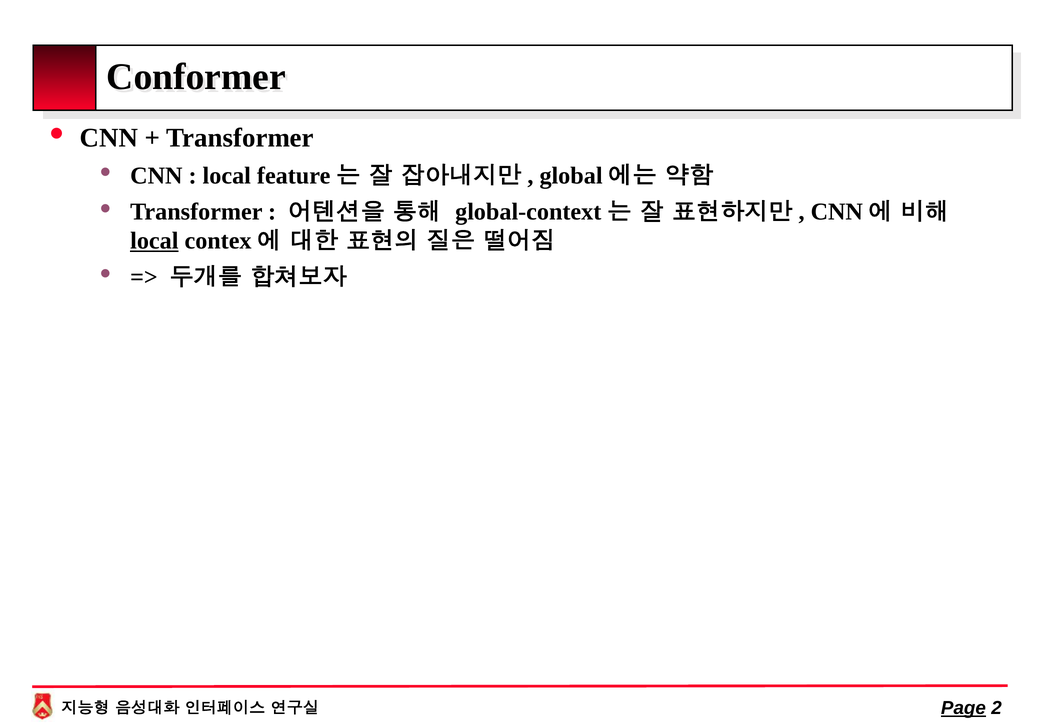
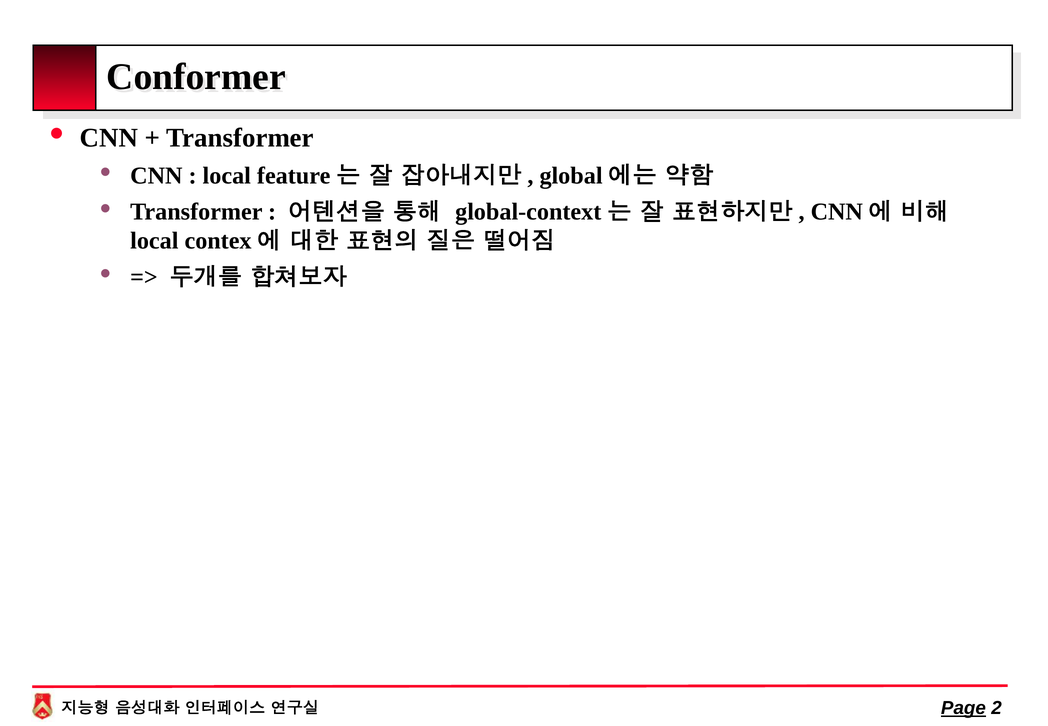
local underline: present -> none (154, 241)
